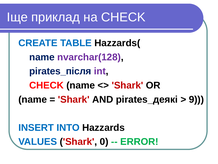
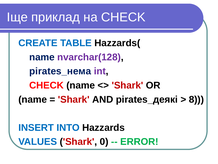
pirates_після: pirates_після -> pirates_нема (60, 71)
9: 9 -> 8 (196, 99)
